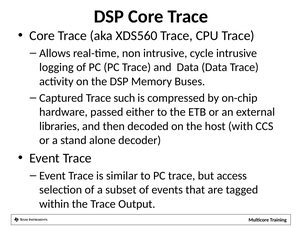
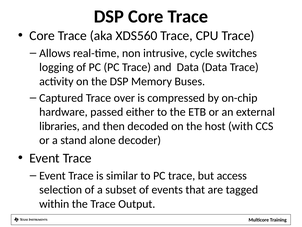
cycle intrusive: intrusive -> switches (237, 53)
such: such -> over (124, 98)
